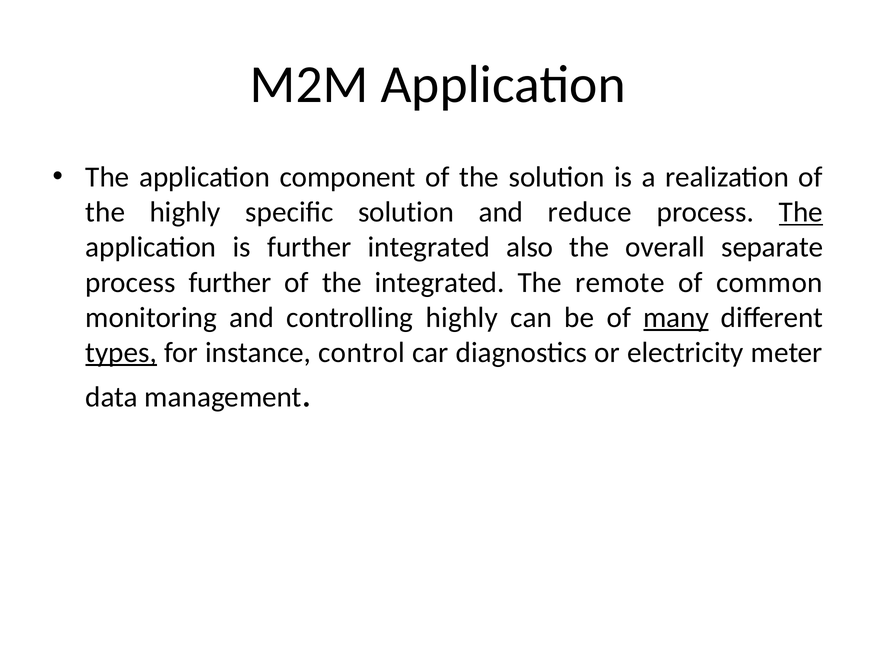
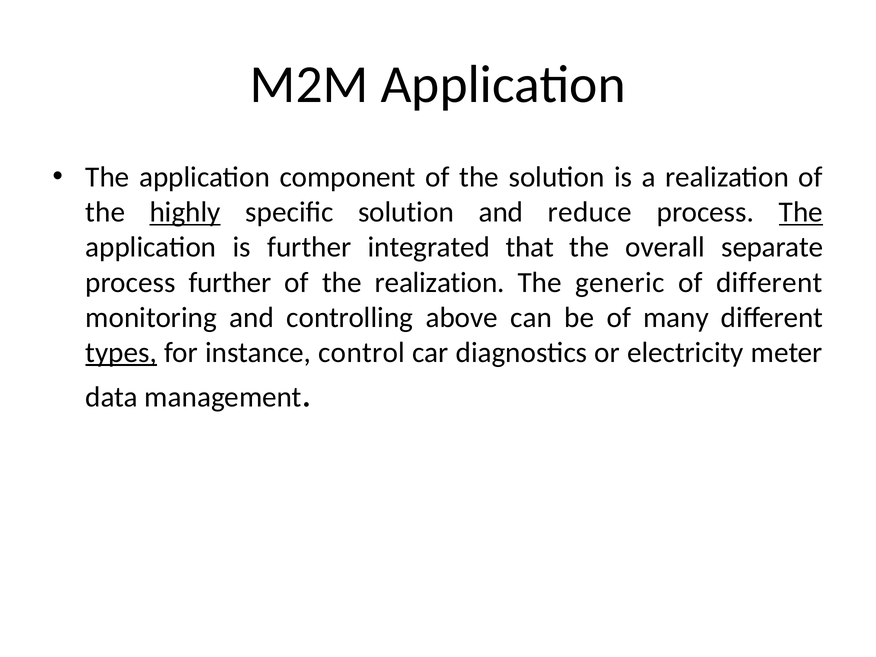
highly underline: none -> present (185, 212)
also: also -> that (530, 247)
the integrated: integrated -> realization (440, 282)
remote: remote -> generic (620, 282)
of common: common -> different (769, 282)
controlling highly: highly -> above (462, 317)
many underline: present -> none (676, 317)
